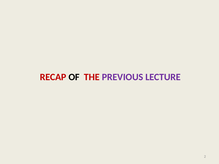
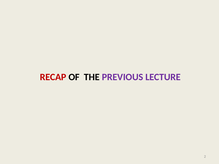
THE colour: red -> black (92, 77)
